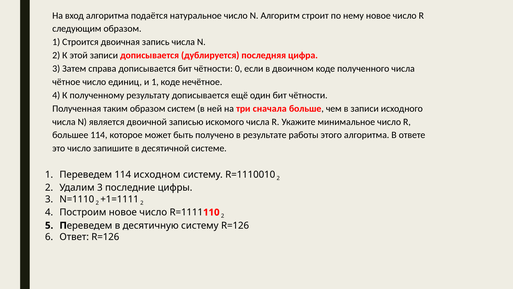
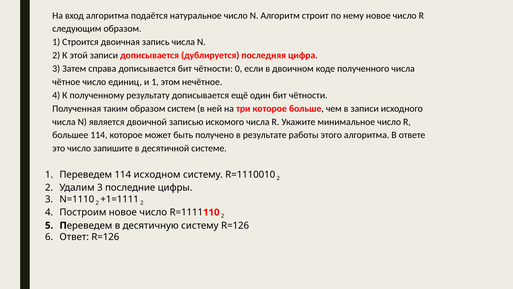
1 коде: коде -> этом (170, 82)
три сначала: сначала -> которое (270, 108)
